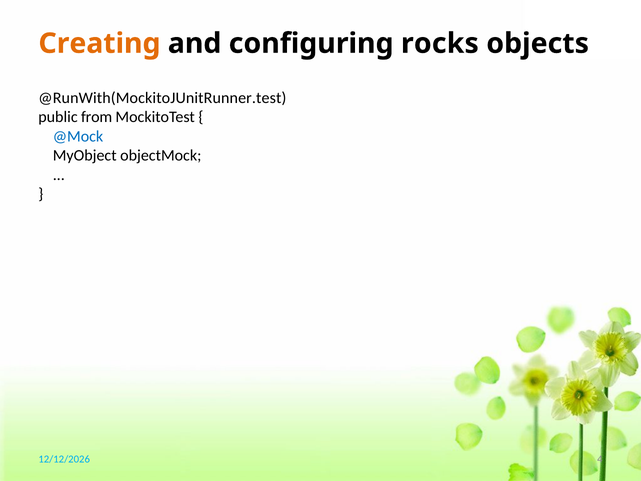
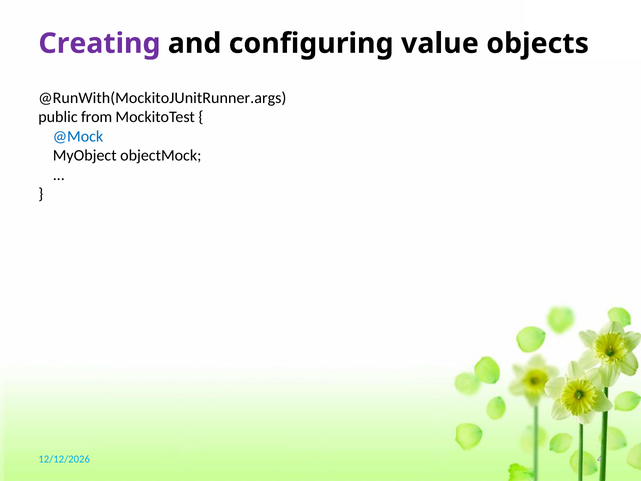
Creating colour: orange -> purple (99, 43)
rocks: rocks -> value (440, 43)
@RunWith(MockitoJUnitRunner.test: @RunWith(MockitoJUnitRunner.test -> @RunWith(MockitoJUnitRunner.args (162, 98)
